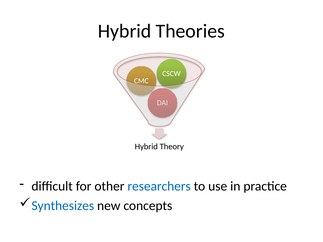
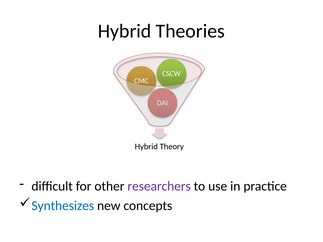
researchers colour: blue -> purple (159, 186)
